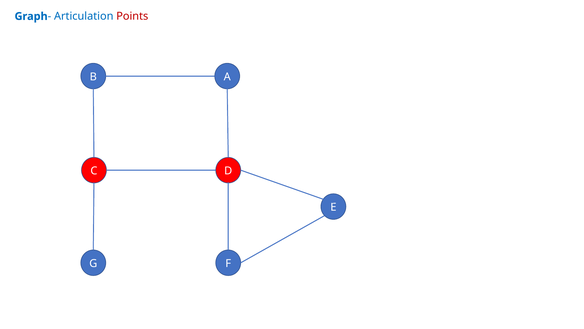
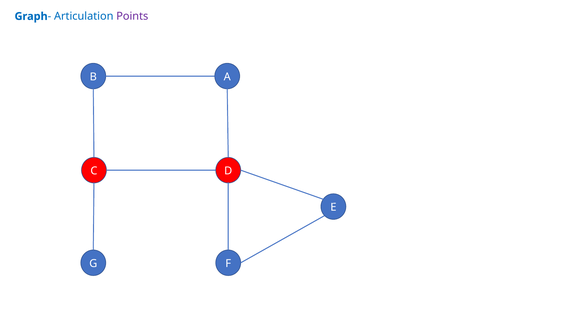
Points colour: red -> purple (132, 16)
